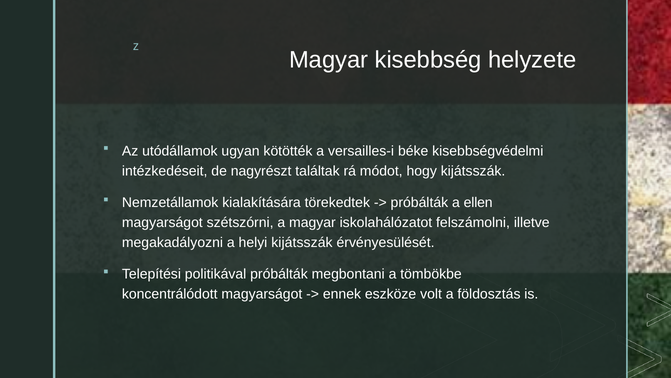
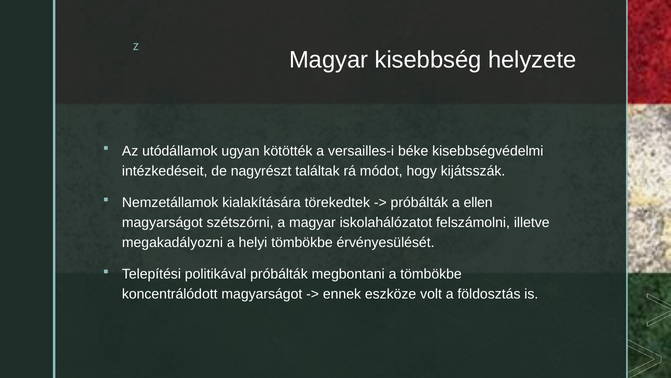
helyi kijátsszák: kijátsszák -> tömbökbe (302, 242)
